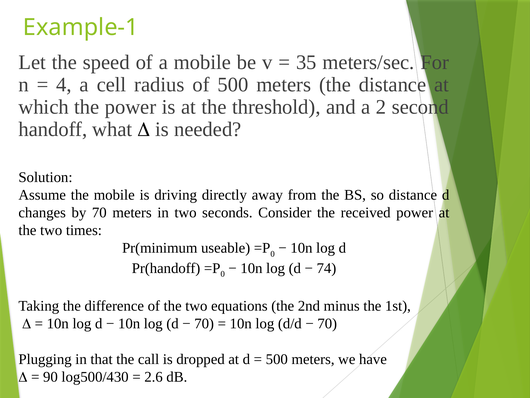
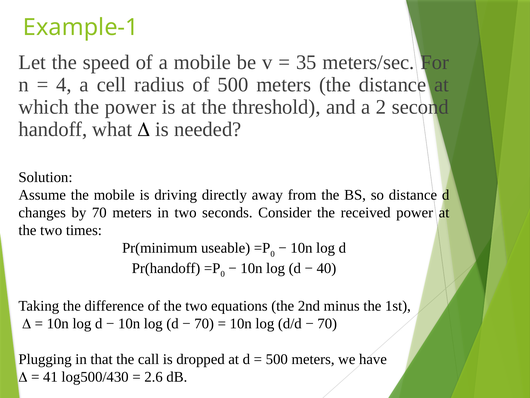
74: 74 -> 40 (326, 268)
90: 90 -> 41 (50, 376)
